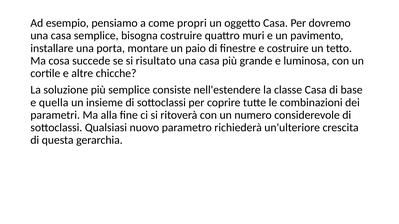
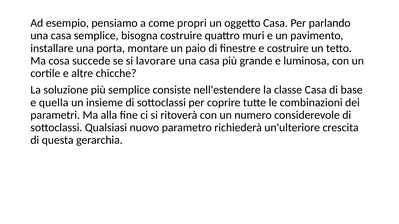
dovremo: dovremo -> parlando (330, 23)
risultato: risultato -> lavorare (156, 61)
